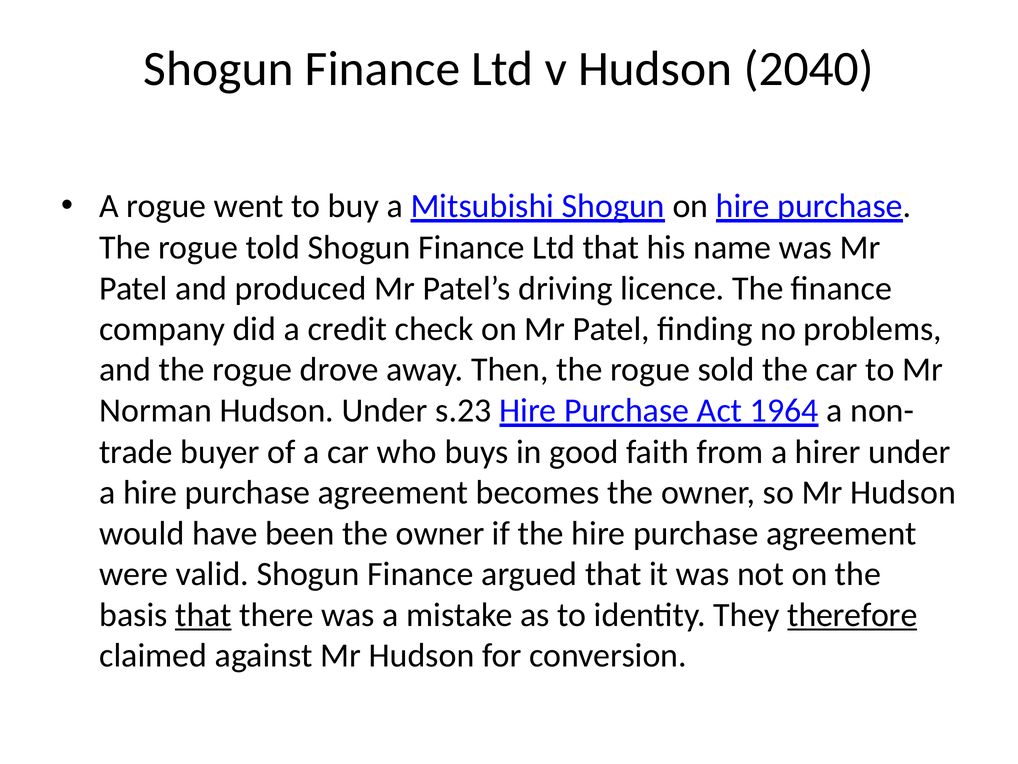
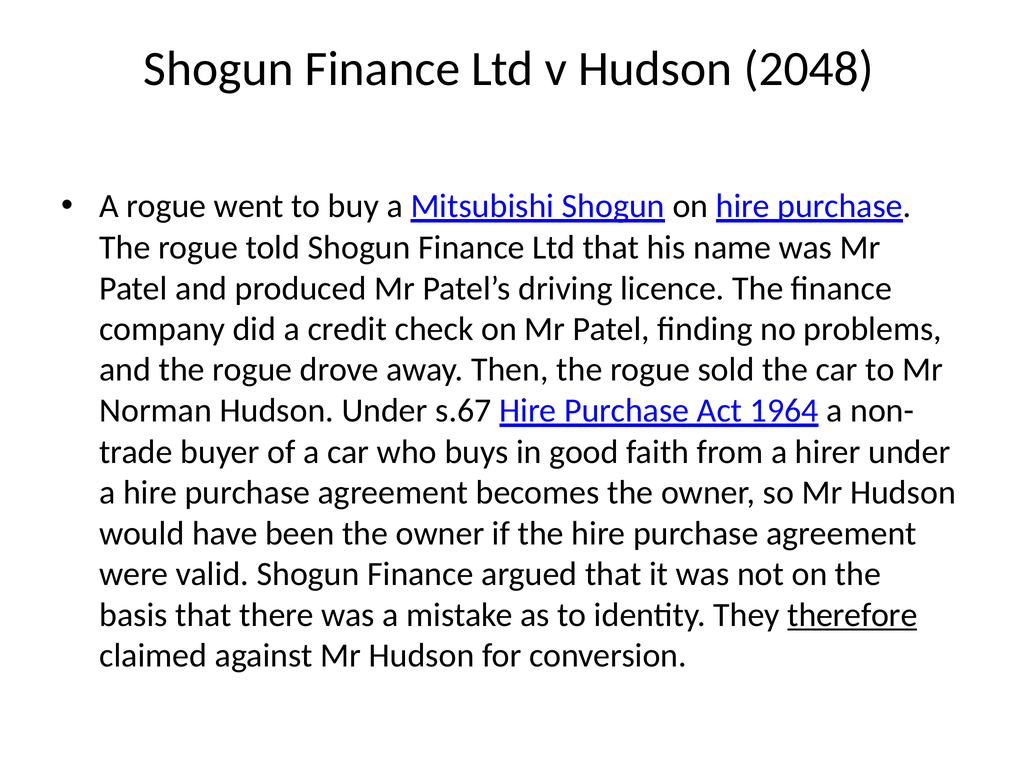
2040: 2040 -> 2048 (809, 69)
s.23: s.23 -> s.67 (463, 410)
that underline: present -> none (204, 615)
